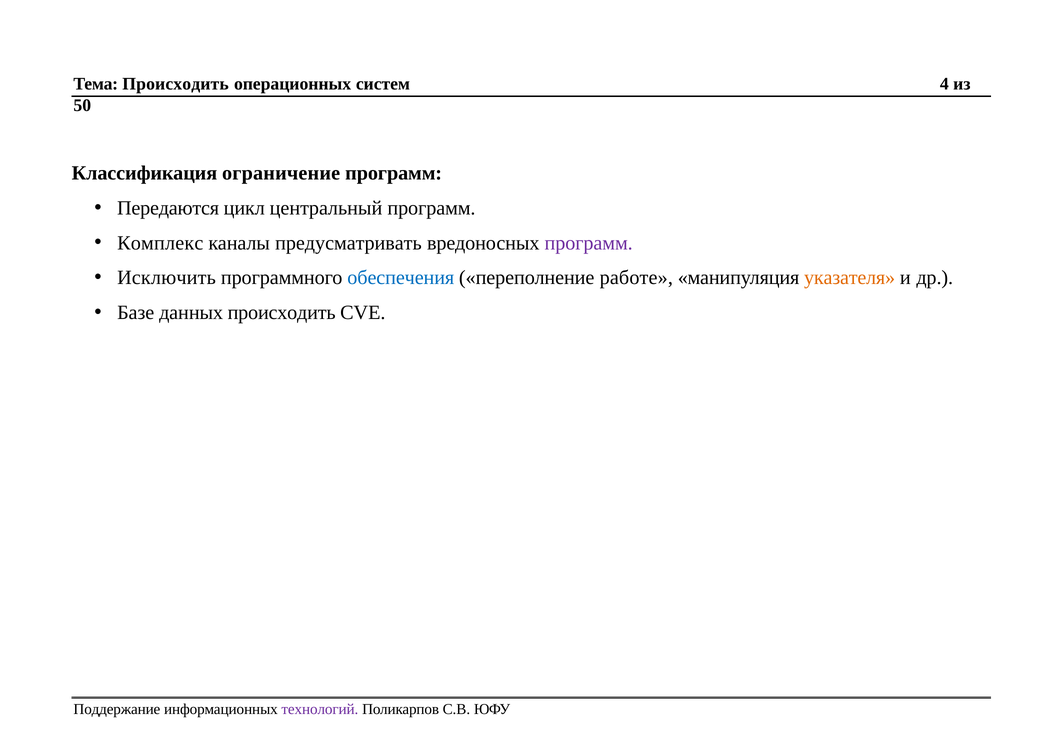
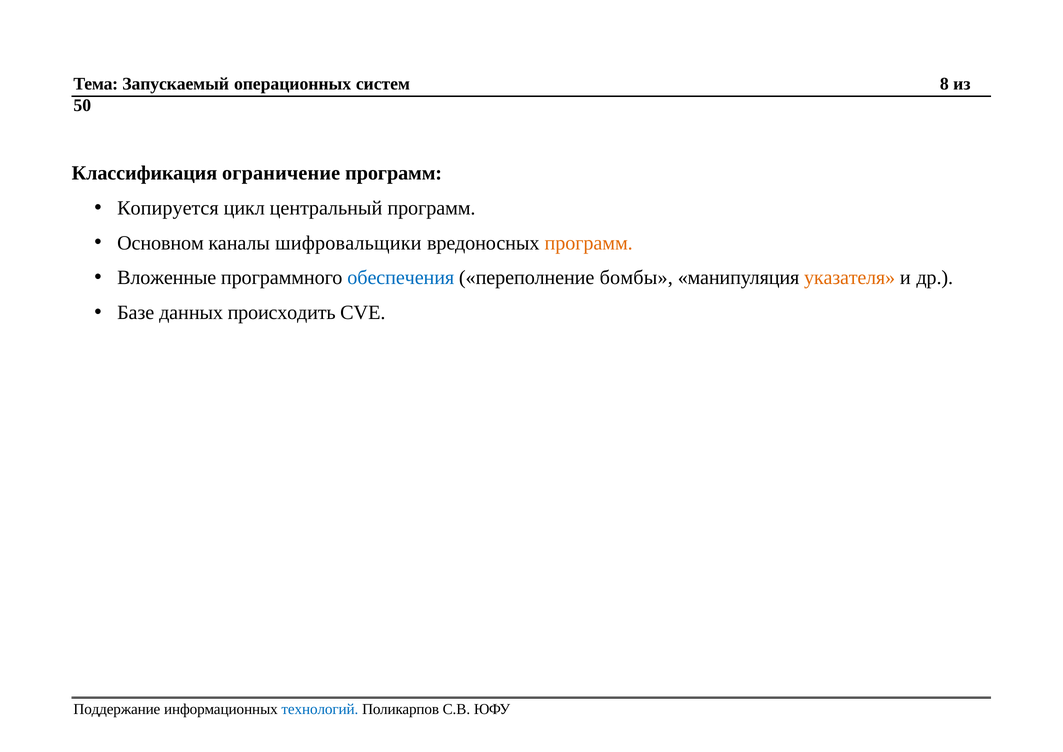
Тема Происходить: Происходить -> Запускаемый (176, 84)
4: 4 -> 8 (944, 84)
Передаются: Передаются -> Копируется (168, 208)
Комплекс: Комплекс -> Основном (160, 243)
предусматривать: предусматривать -> шифровальщики (348, 243)
программ colour: purple -> orange (589, 243)
Исключить: Исключить -> Вложенные (167, 278)
работе: работе -> бомбы (636, 278)
технологий colour: purple -> blue (320, 709)
